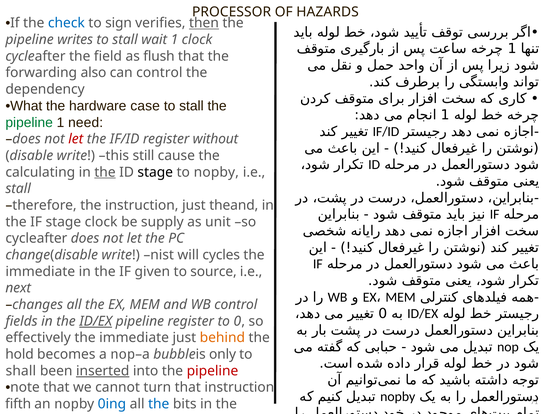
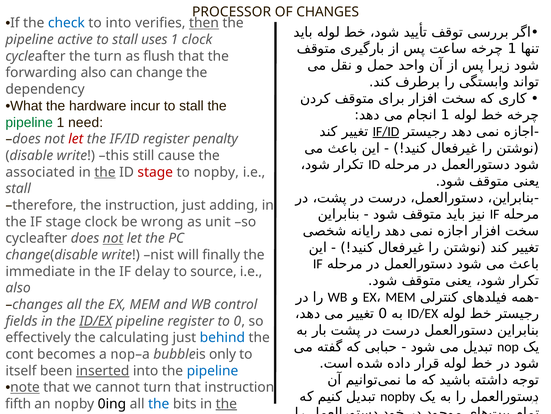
OF HAZARDS: HAZARDS -> CHANGES (328, 12)
to sign: sign -> into (118, 23)
writes: writes -> active (75, 40)
wait: wait -> uses (154, 40)
the field: field -> turn (108, 56)
can control: control -> change (159, 73)
case: case -> incur (145, 106)
IF/ID underline: none -> present (386, 131)
without: without -> penalty (215, 139)
calculating: calculating -> associated (40, 172)
stage colour: black -> red (155, 172)
theand: theand -> adding (234, 205)
supply: supply -> wrong (162, 221)
not underline: none -> present (113, 238)
cycles: cycles -> finally (221, 254)
given: given -> delay (152, 271)
next: next -> also (18, 288)
effectively the immediate: immediate -> calculating (134, 337)
behind colour: orange -> blue (222, 337)
hold: hold -> cont (19, 354)
shall: shall -> itself (21, 370)
pipeline colour: red -> blue (212, 370)
note underline: none -> present (25, 387)
0ing colour: blue -> black (112, 403)
the underline: none -> present (226, 403)
